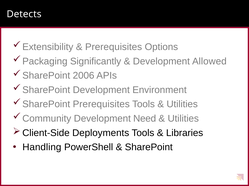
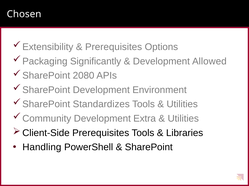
Detects: Detects -> Chosen (24, 14)
2006: 2006 -> 2080 (84, 76)
Prerequisites: Prerequisites -> Standardizes (101, 105)
Need: Need -> Extra (145, 119)
Deployments: Deployments -> Prerequisites (101, 133)
